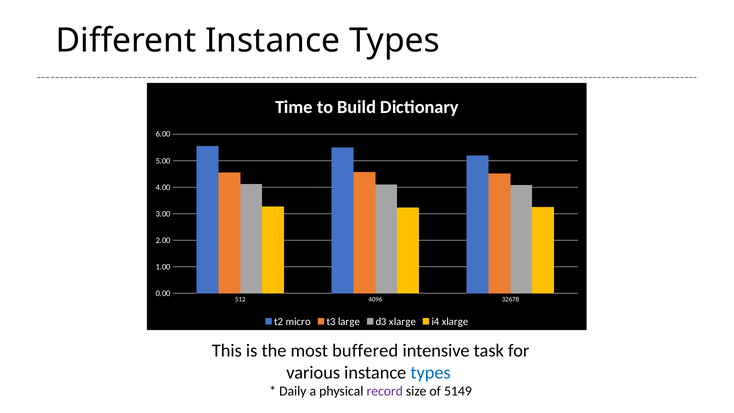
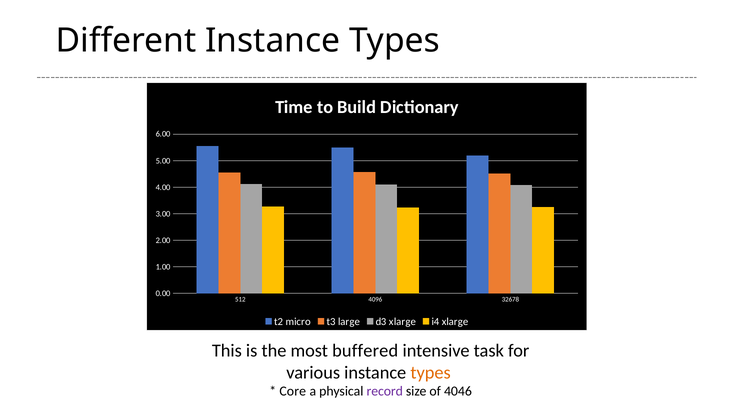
types colour: blue -> orange (431, 372)
Daily: Daily -> Core (293, 391)
5149: 5149 -> 4046 (458, 391)
